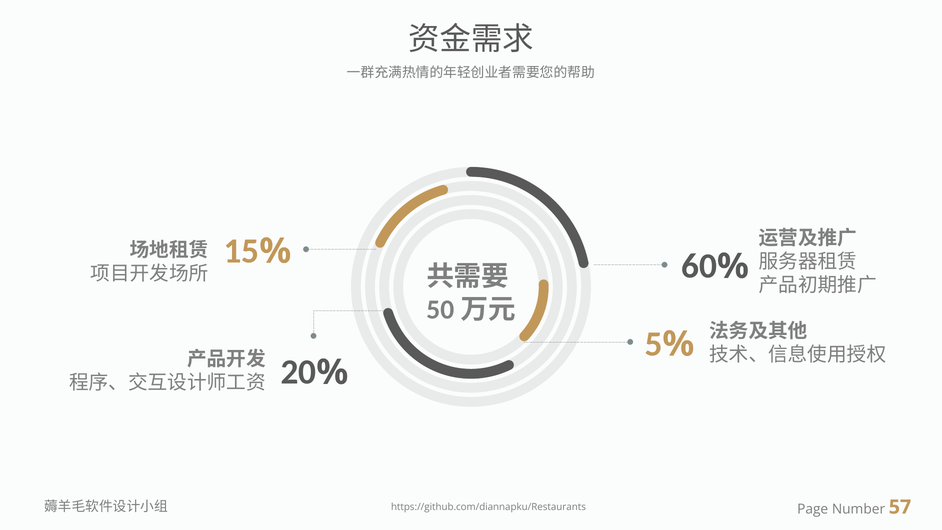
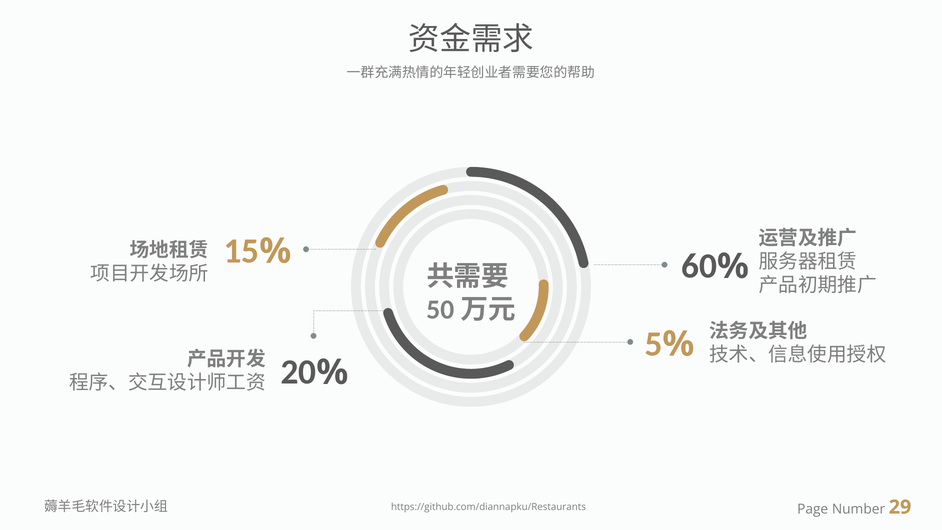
57: 57 -> 29 (900, 507)
